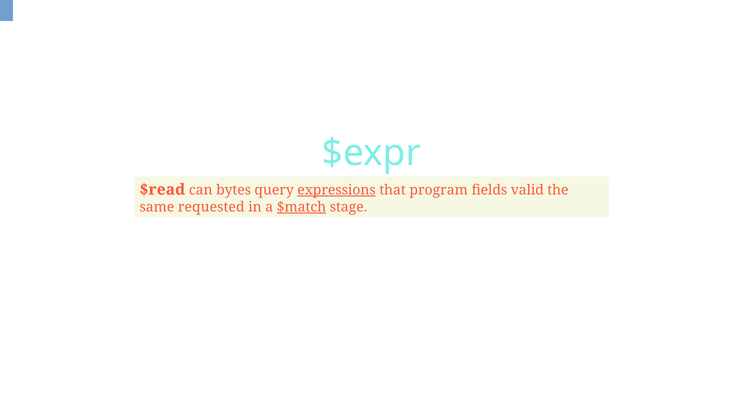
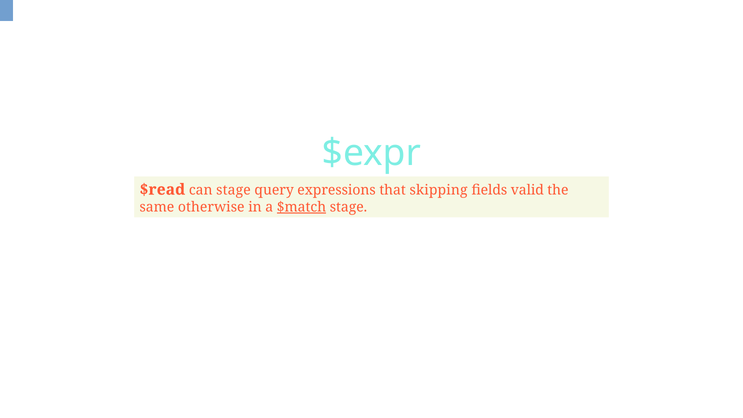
can bytes: bytes -> stage (233, 190)
expressions underline: present -> none (337, 190)
program: program -> skipping (439, 190)
requested: requested -> otherwise (211, 207)
